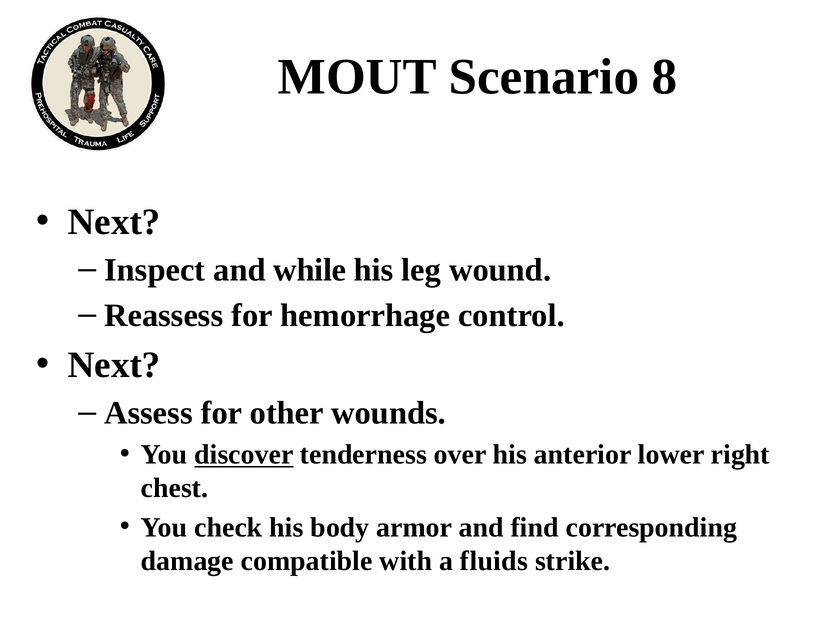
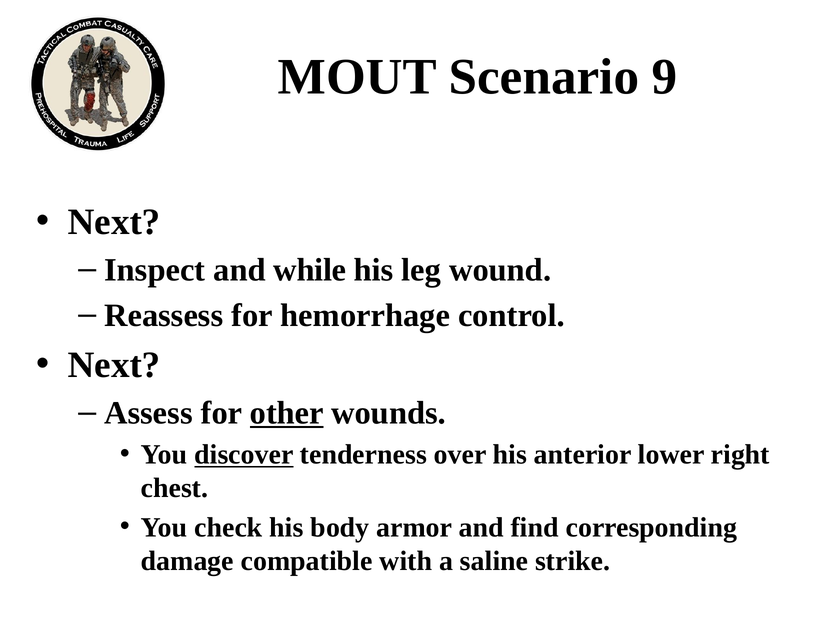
8: 8 -> 9 (665, 77)
other underline: none -> present (287, 413)
fluids: fluids -> saline (494, 561)
